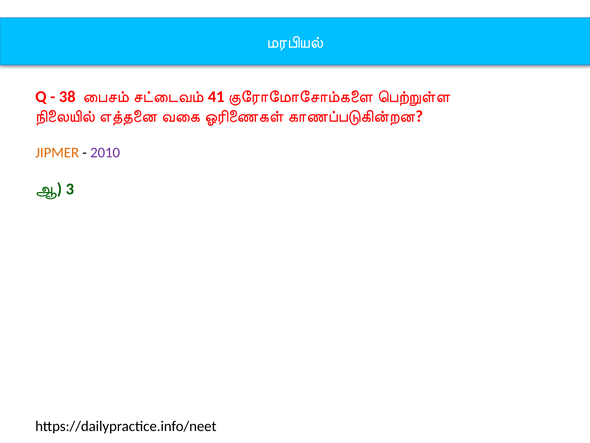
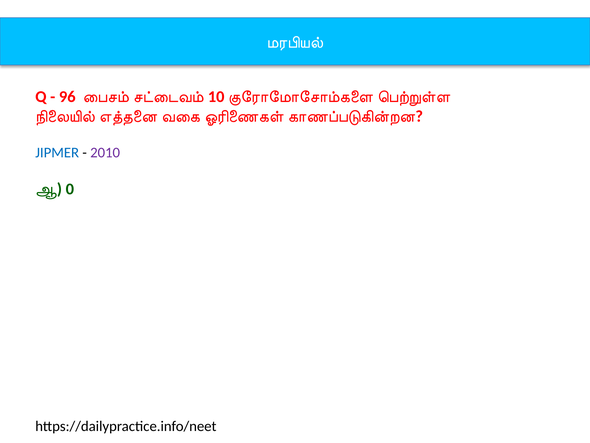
38: 38 -> 96 (67, 96)
41: 41 -> 10 (216, 96)
JIPMER colour: orange -> blue (57, 152)
3: 3 -> 0 (70, 189)
